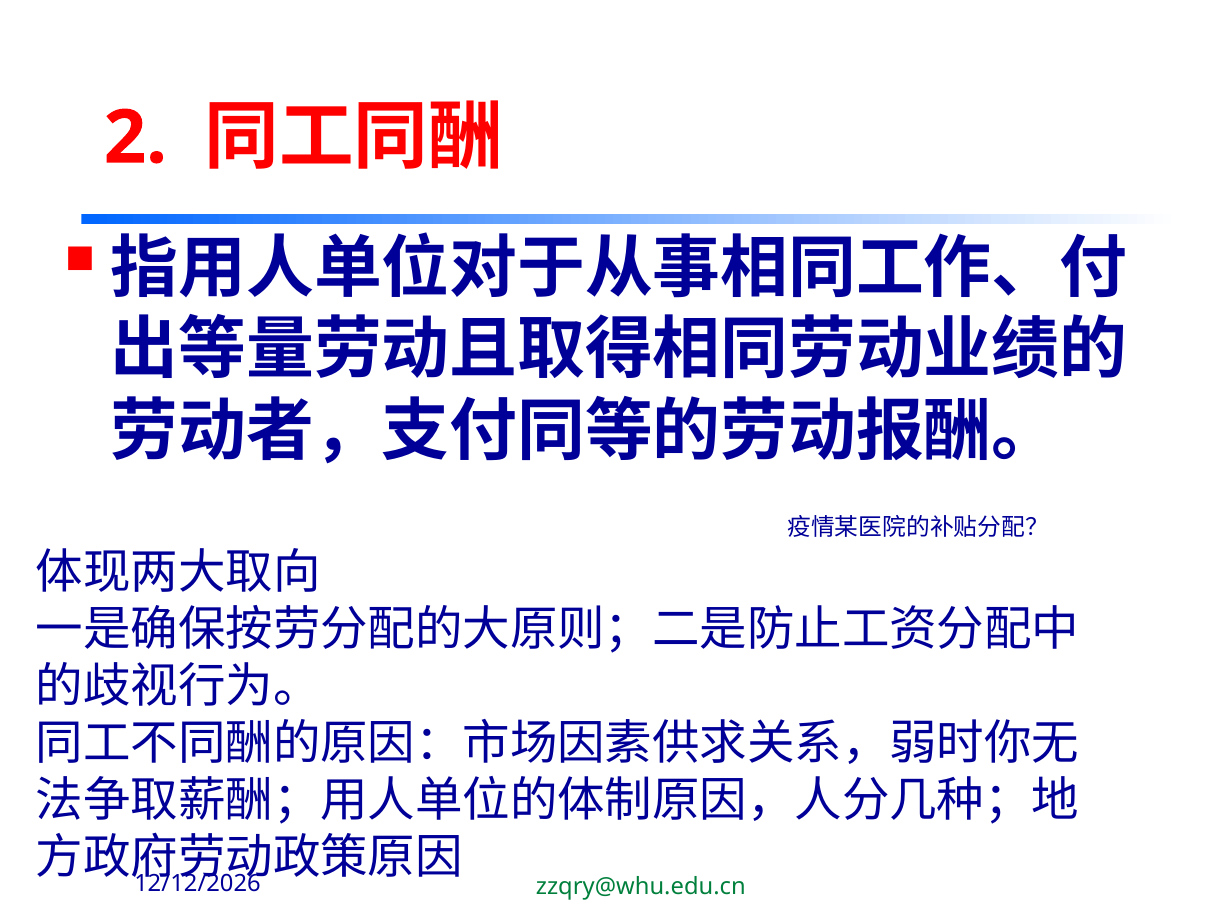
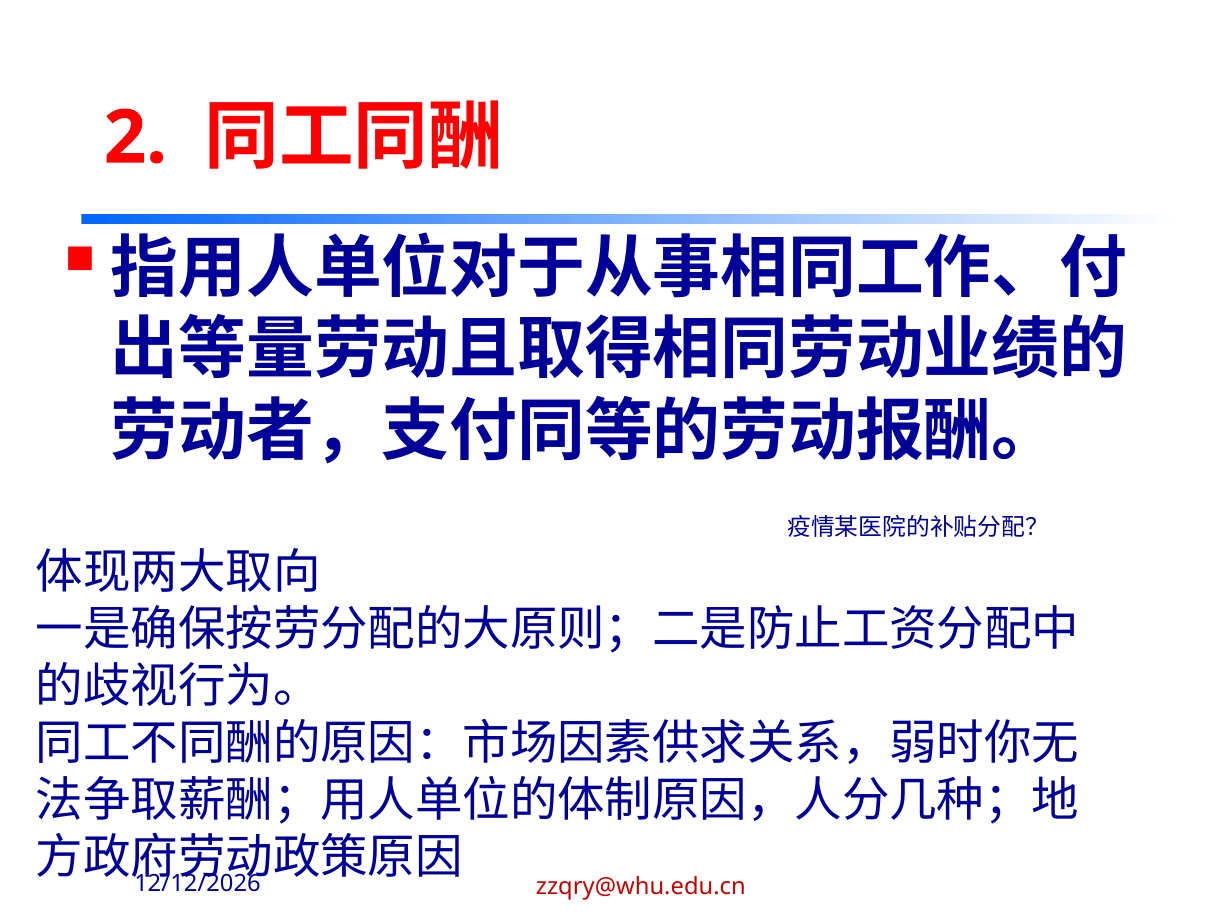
zzqry@whu.edu.cn colour: green -> red (641, 887)
